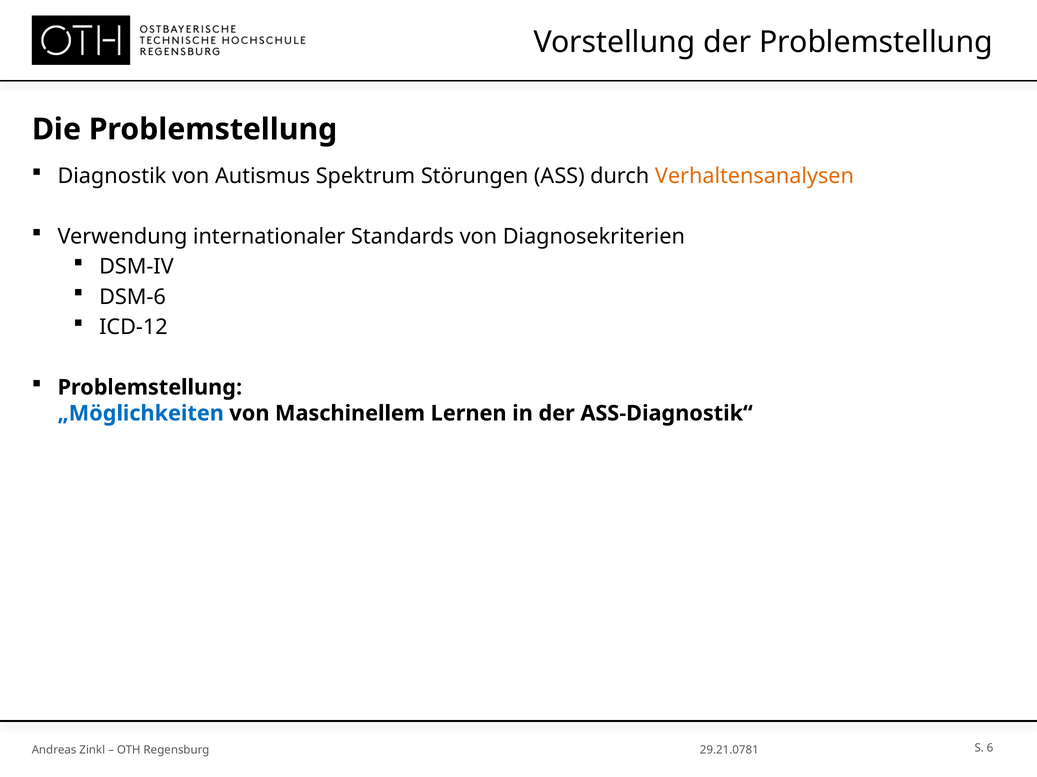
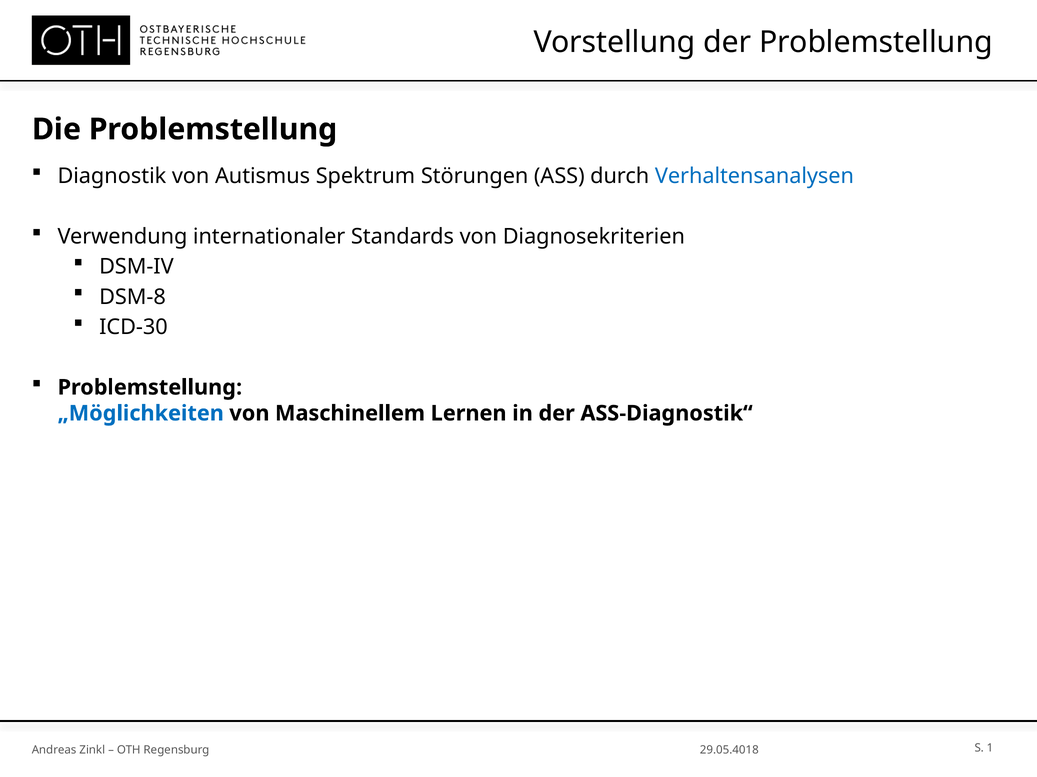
Verhaltensanalysen colour: orange -> blue (754, 176)
DSM-6: DSM-6 -> DSM-8 (133, 297)
ICD-12: ICD-12 -> ICD-30 (133, 327)
29.21.0781: 29.21.0781 -> 29.05.4018 (729, 751)
6: 6 -> 1 (990, 749)
